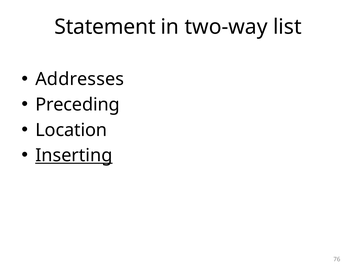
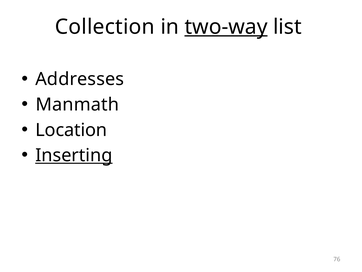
Statement: Statement -> Collection (105, 27)
two-way underline: none -> present (226, 27)
Preceding: Preceding -> Manmath (77, 104)
